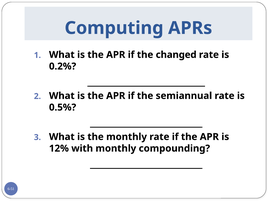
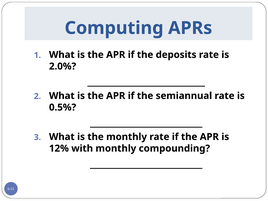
changed: changed -> deposits (176, 55)
0.2%: 0.2% -> 2.0% (63, 66)
